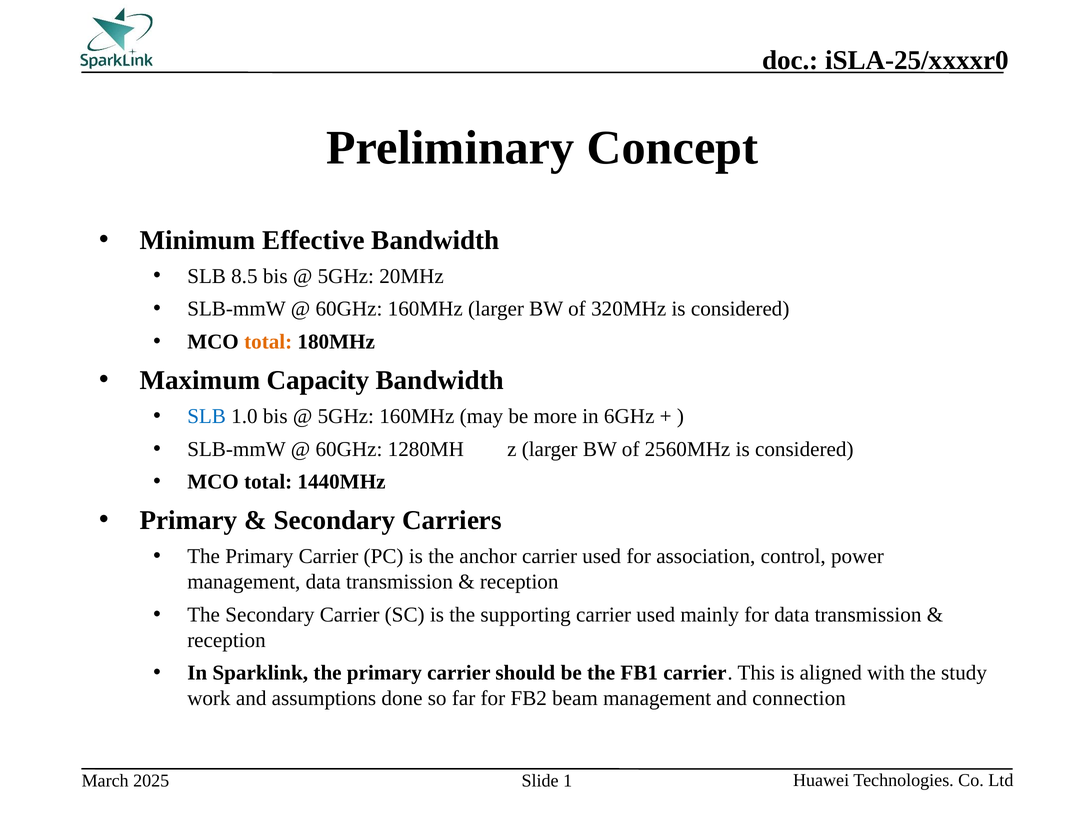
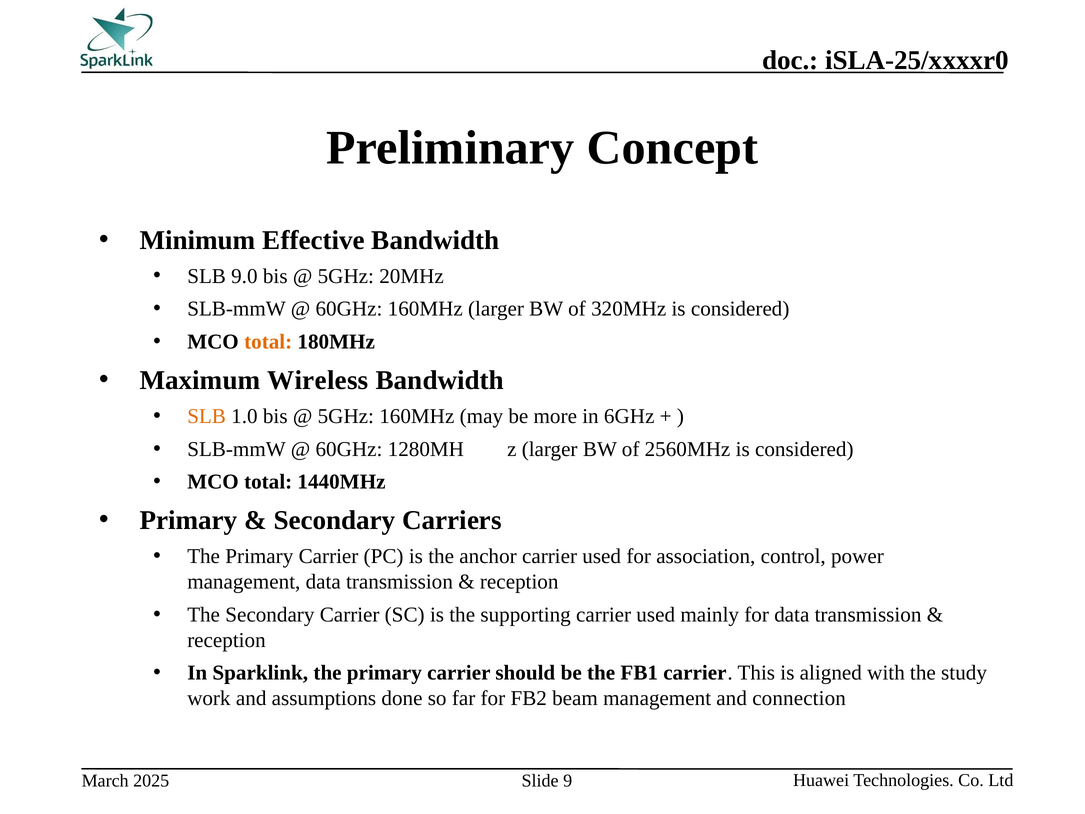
8.5: 8.5 -> 9.0 (244, 276)
Capacity: Capacity -> Wireless (318, 380)
SLB colour: blue -> orange (207, 416)
1: 1 -> 9 (568, 780)
